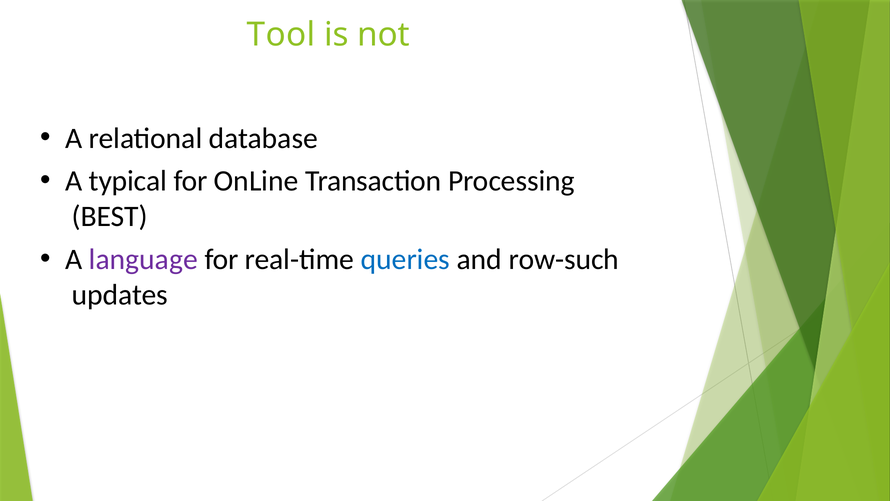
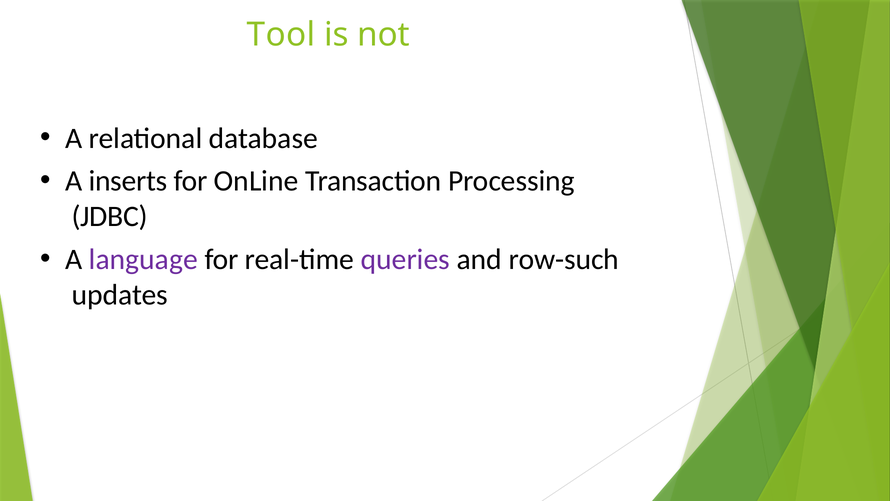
typical: typical -> inserts (128, 181)
BEST: BEST -> JDBC (110, 216)
queries colour: blue -> purple (405, 259)
